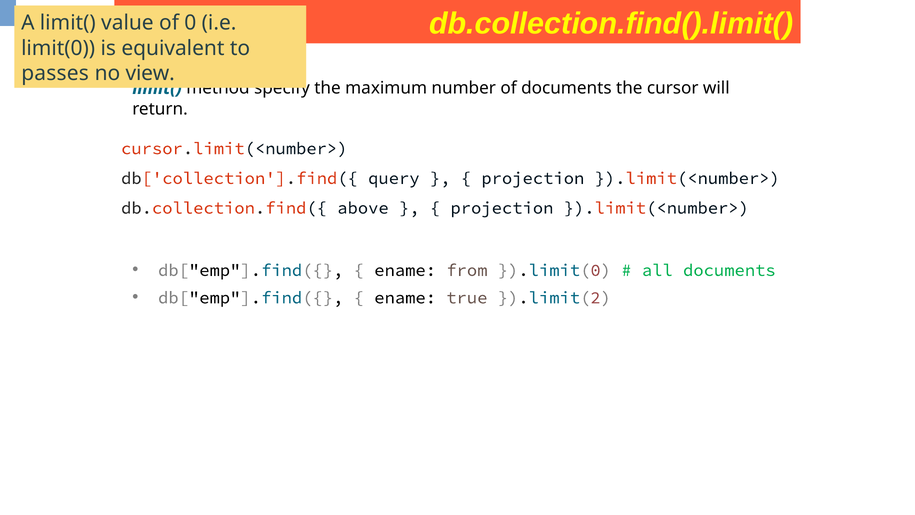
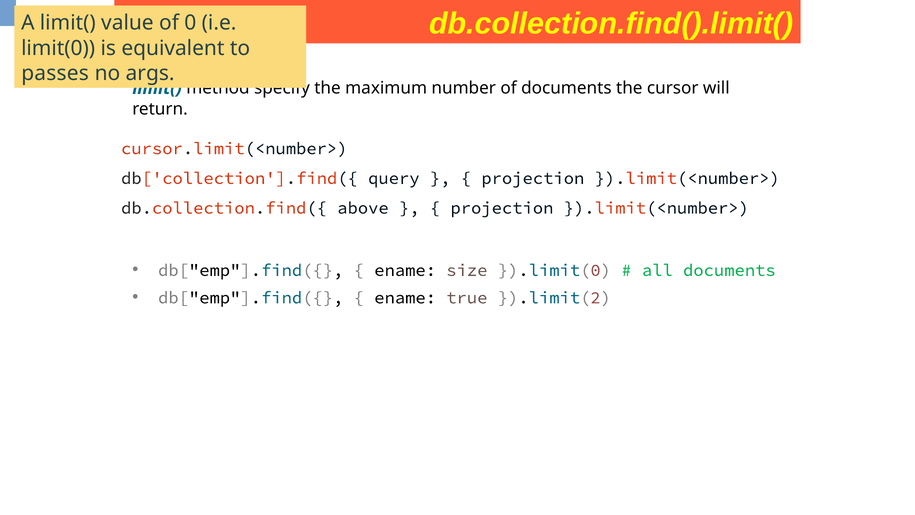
view: view -> args (150, 73)
from: from -> size (467, 270)
